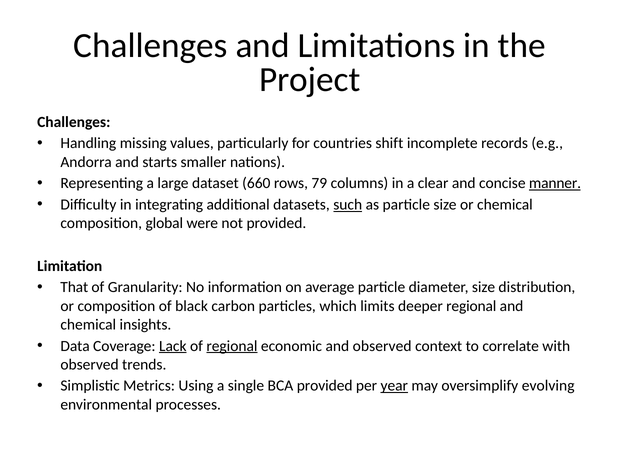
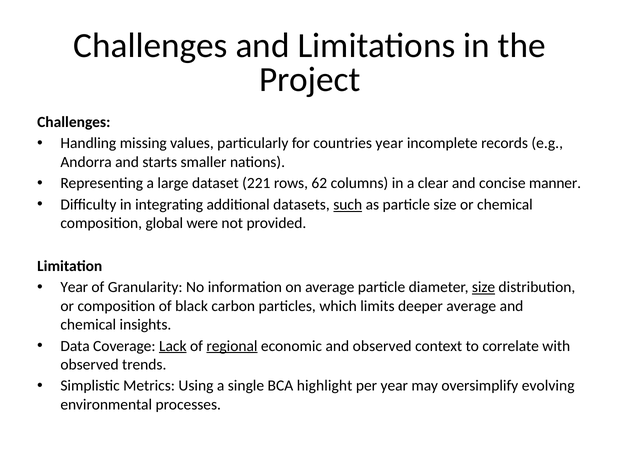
countries shift: shift -> year (389, 143)
660: 660 -> 221 (256, 183)
79: 79 -> 62 (319, 183)
manner underline: present -> none (555, 183)
That: That -> Year (74, 287)
size underline: none -> present (484, 287)
deeper regional: regional -> average (471, 306)
BCA provided: provided -> highlight (325, 386)
year underline: present -> none (394, 386)
